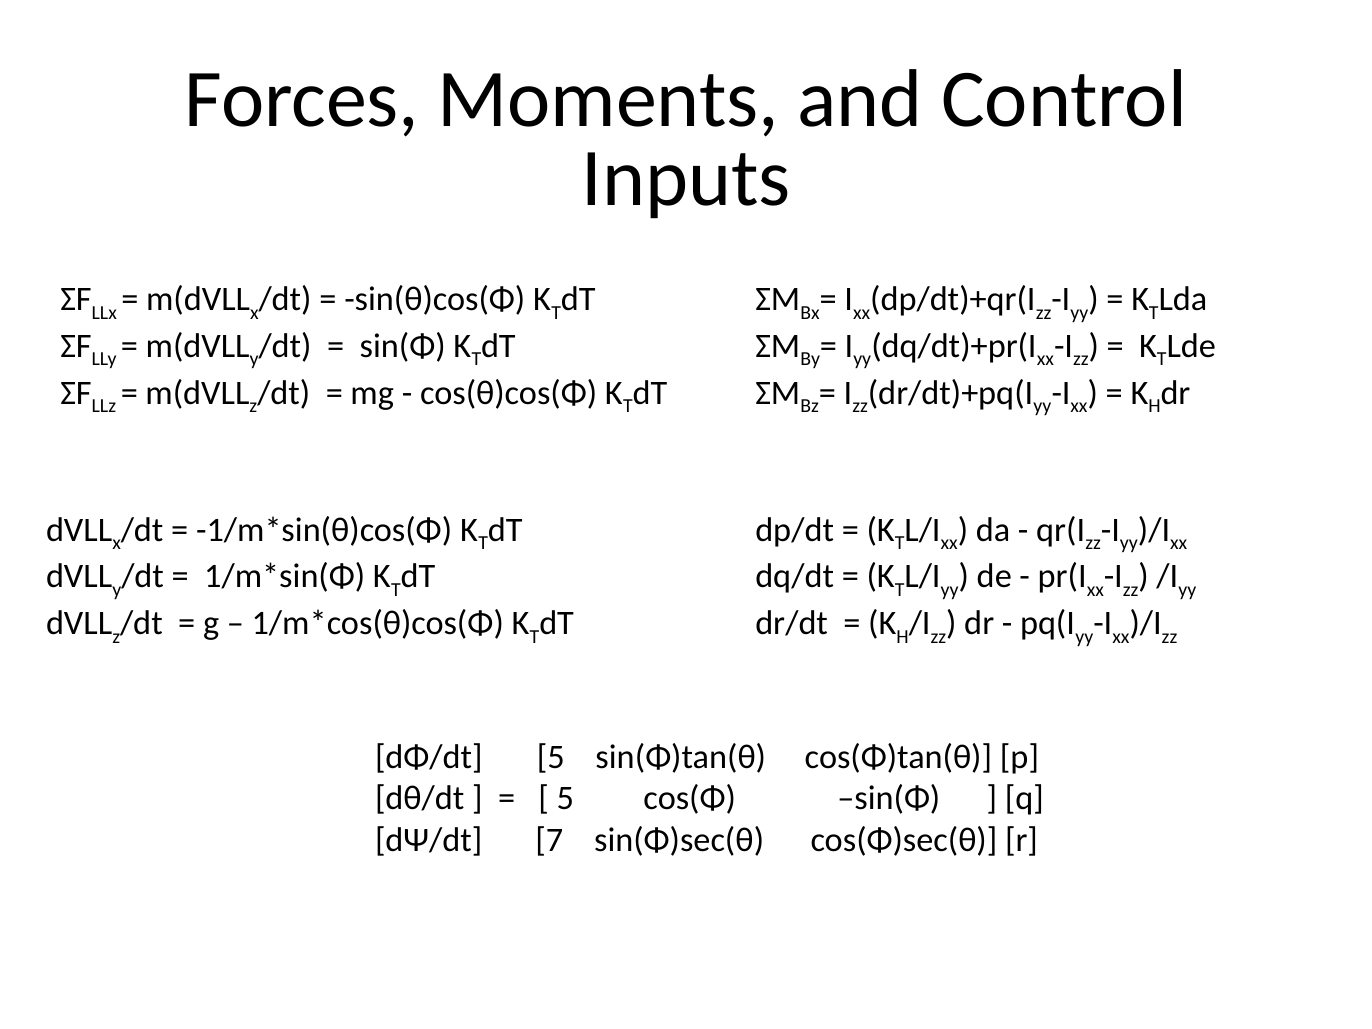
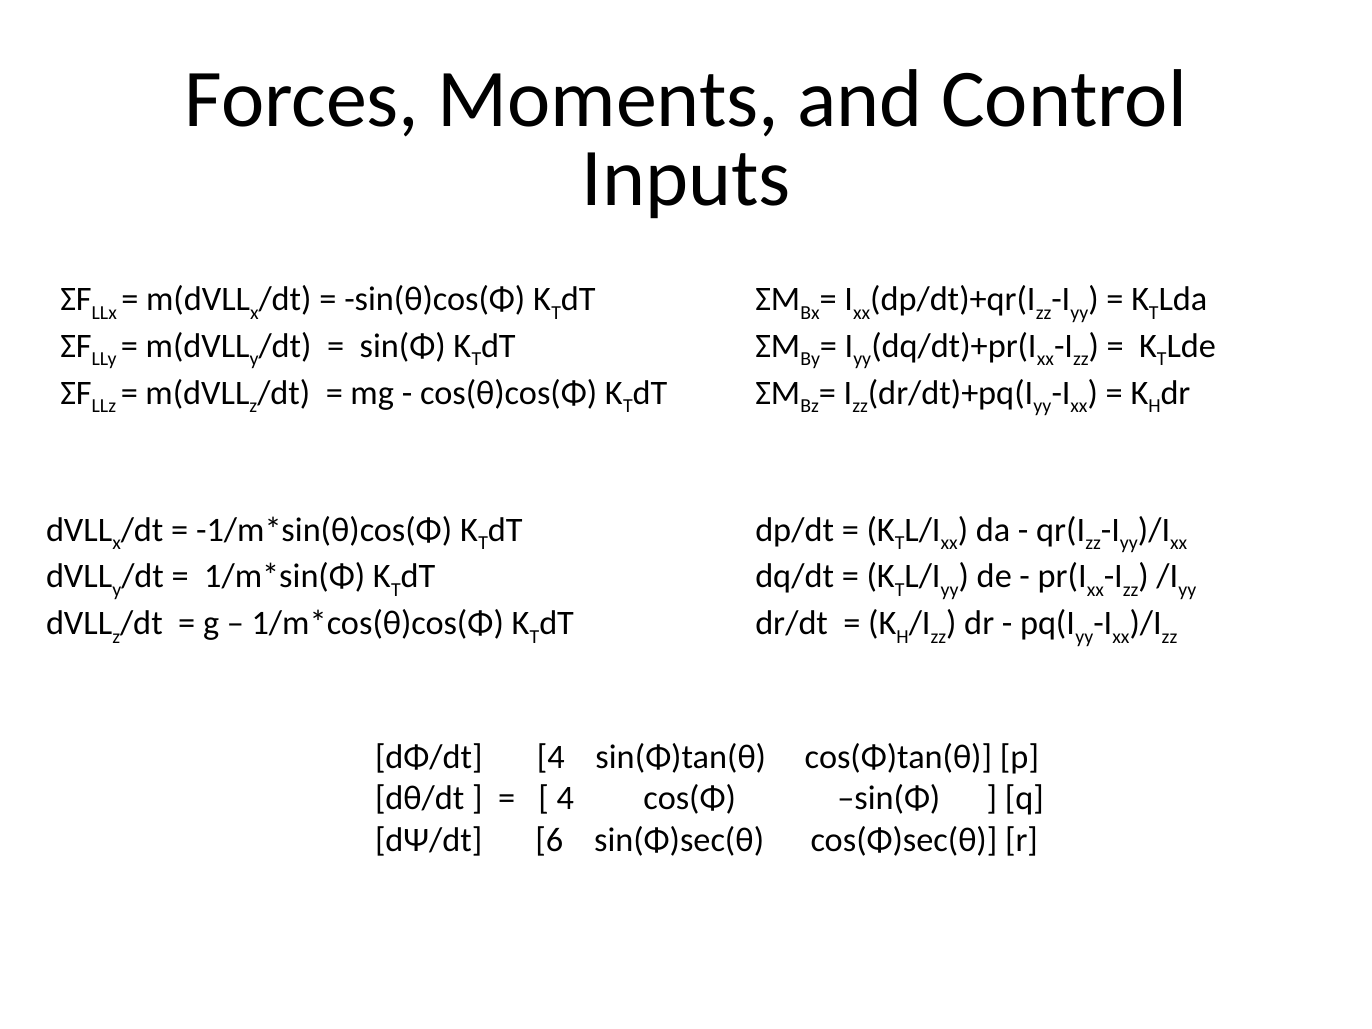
dΦ/dt 5: 5 -> 4 (551, 757)
5: 5 -> 4 (565, 799)
7: 7 -> 6 (549, 840)
